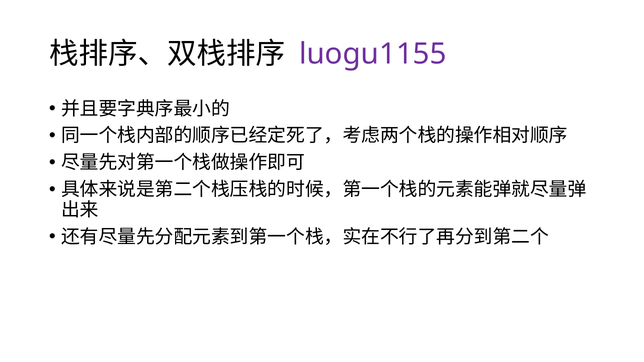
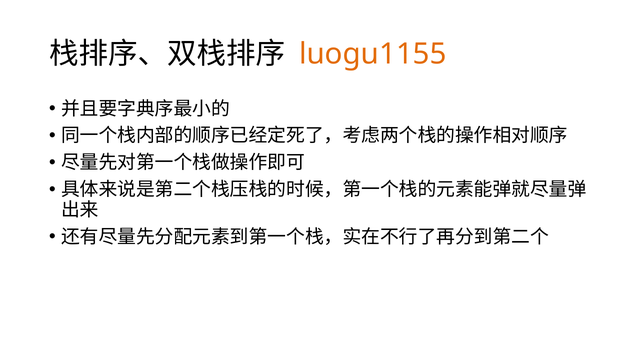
luogu1155 colour: purple -> orange (373, 54)
